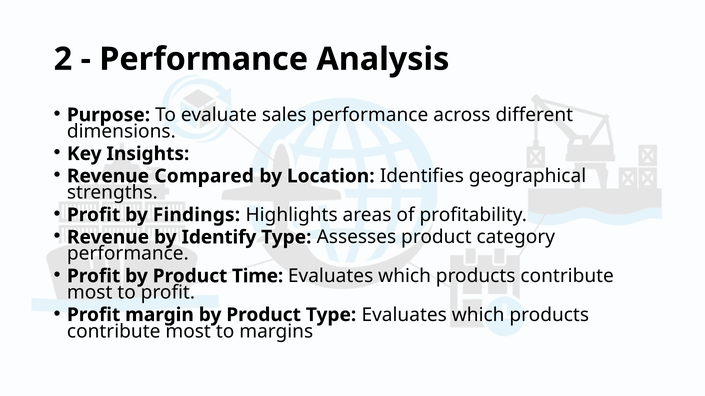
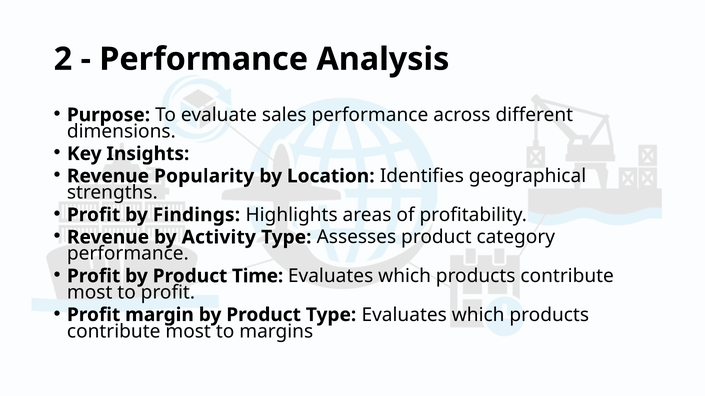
Compared: Compared -> Popularity (204, 176)
Identify: Identify -> Activity (219, 238)
